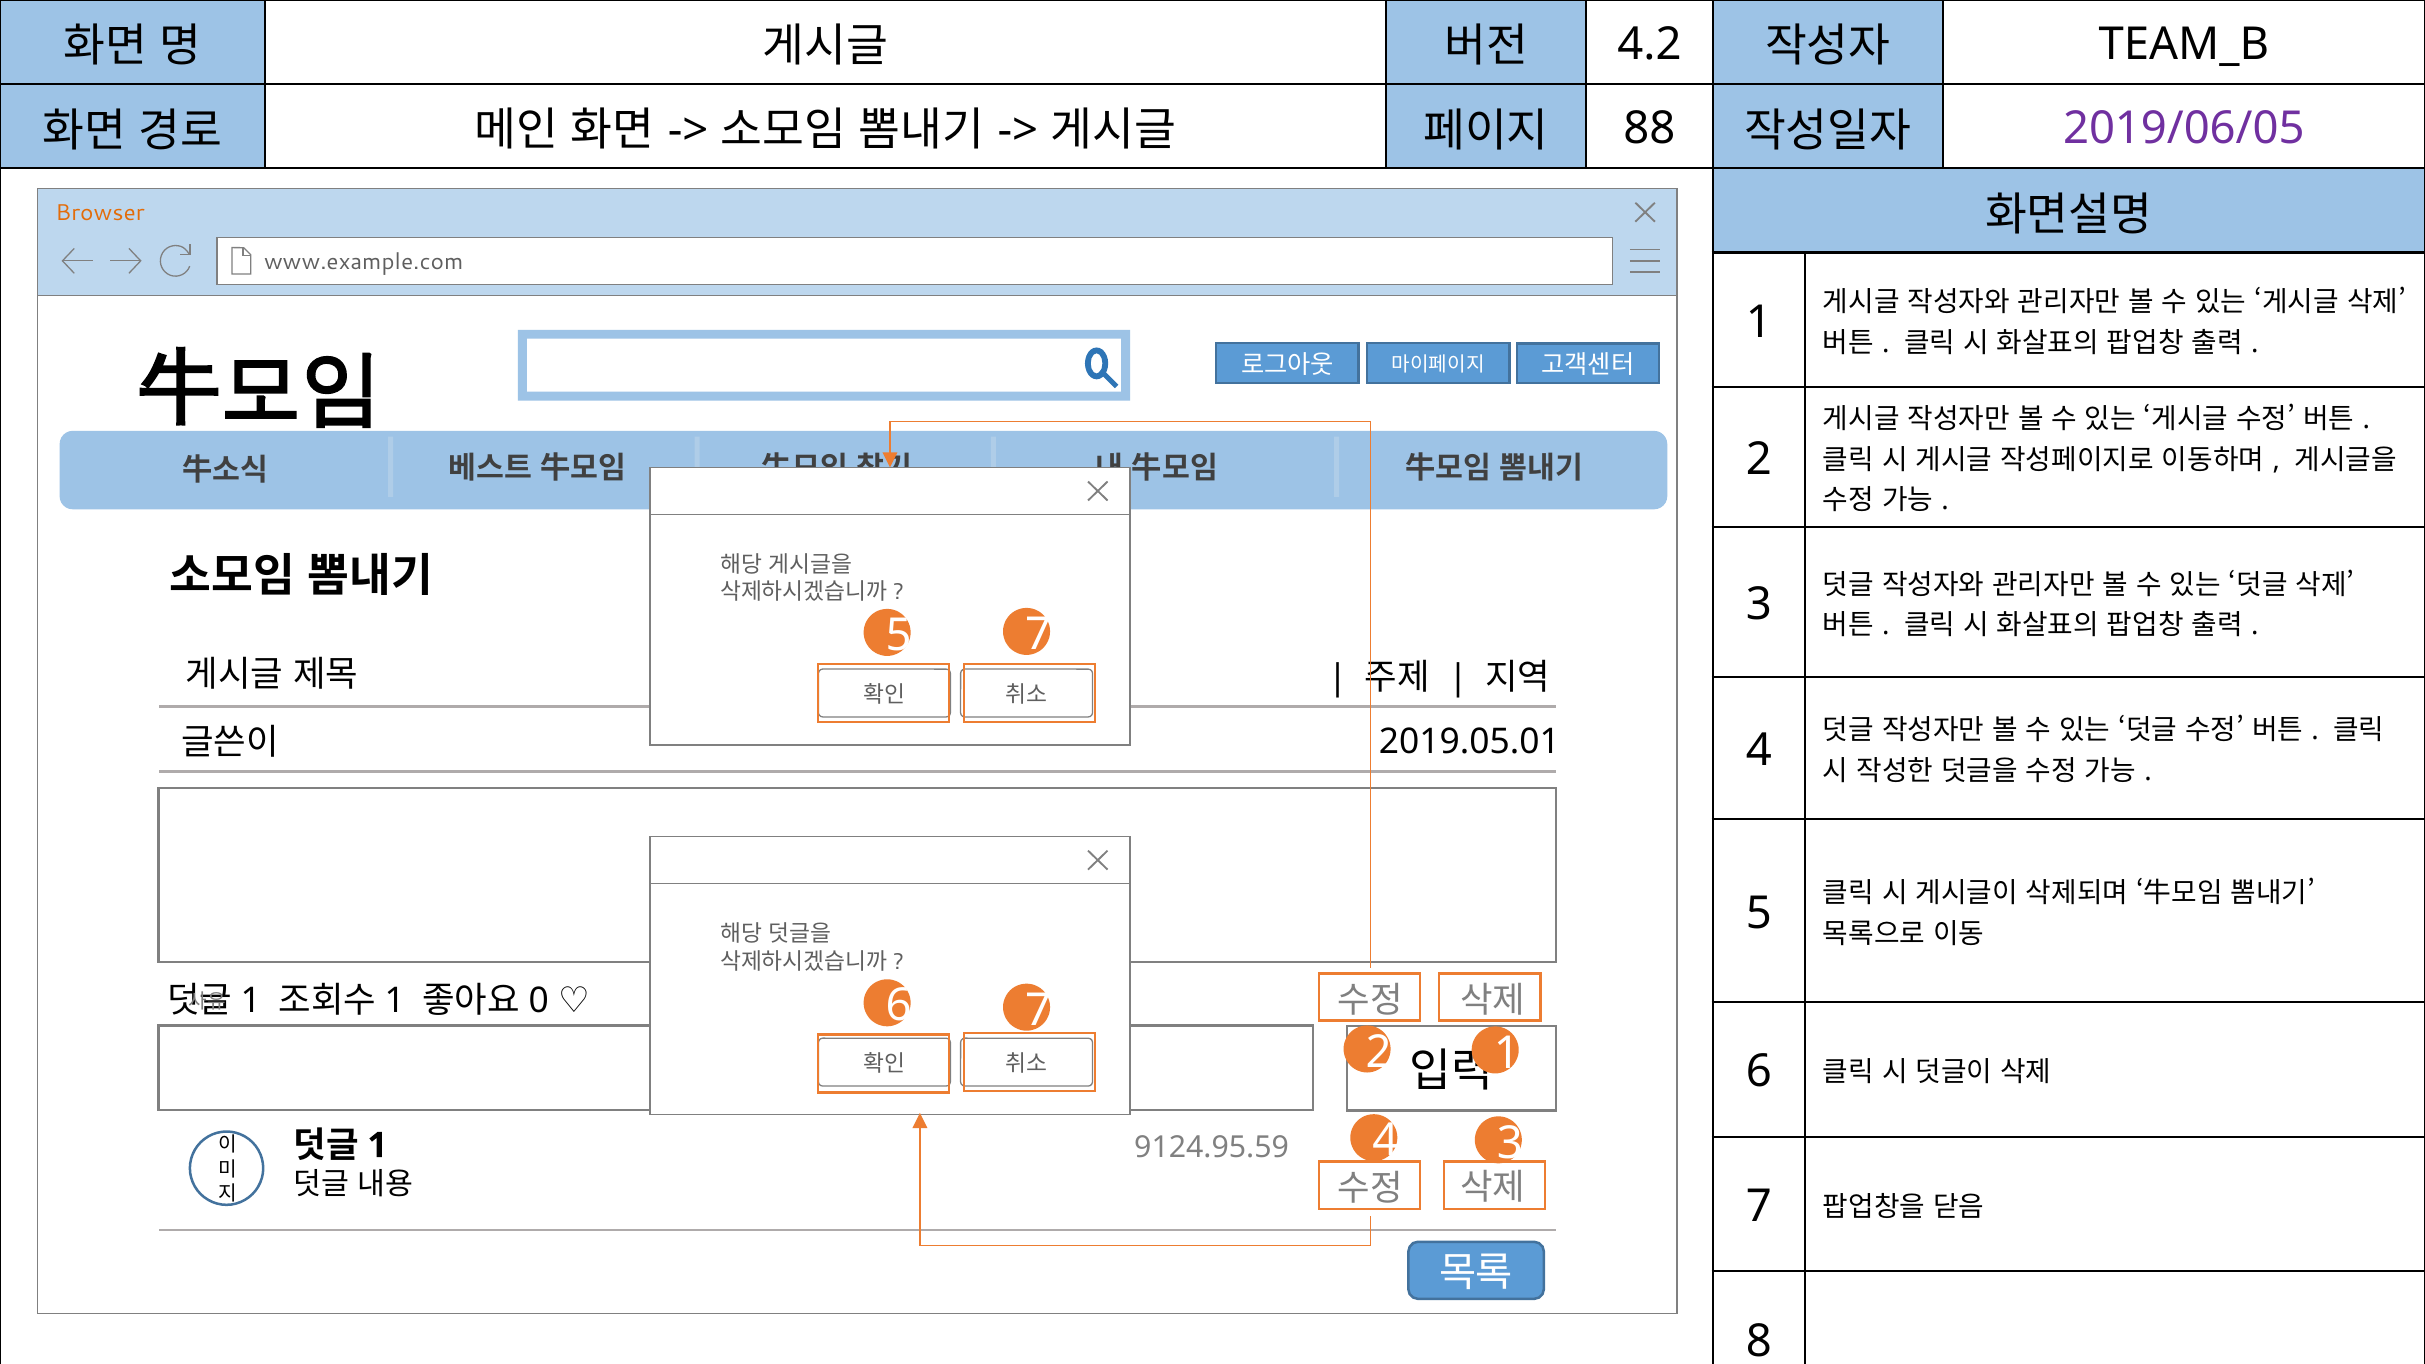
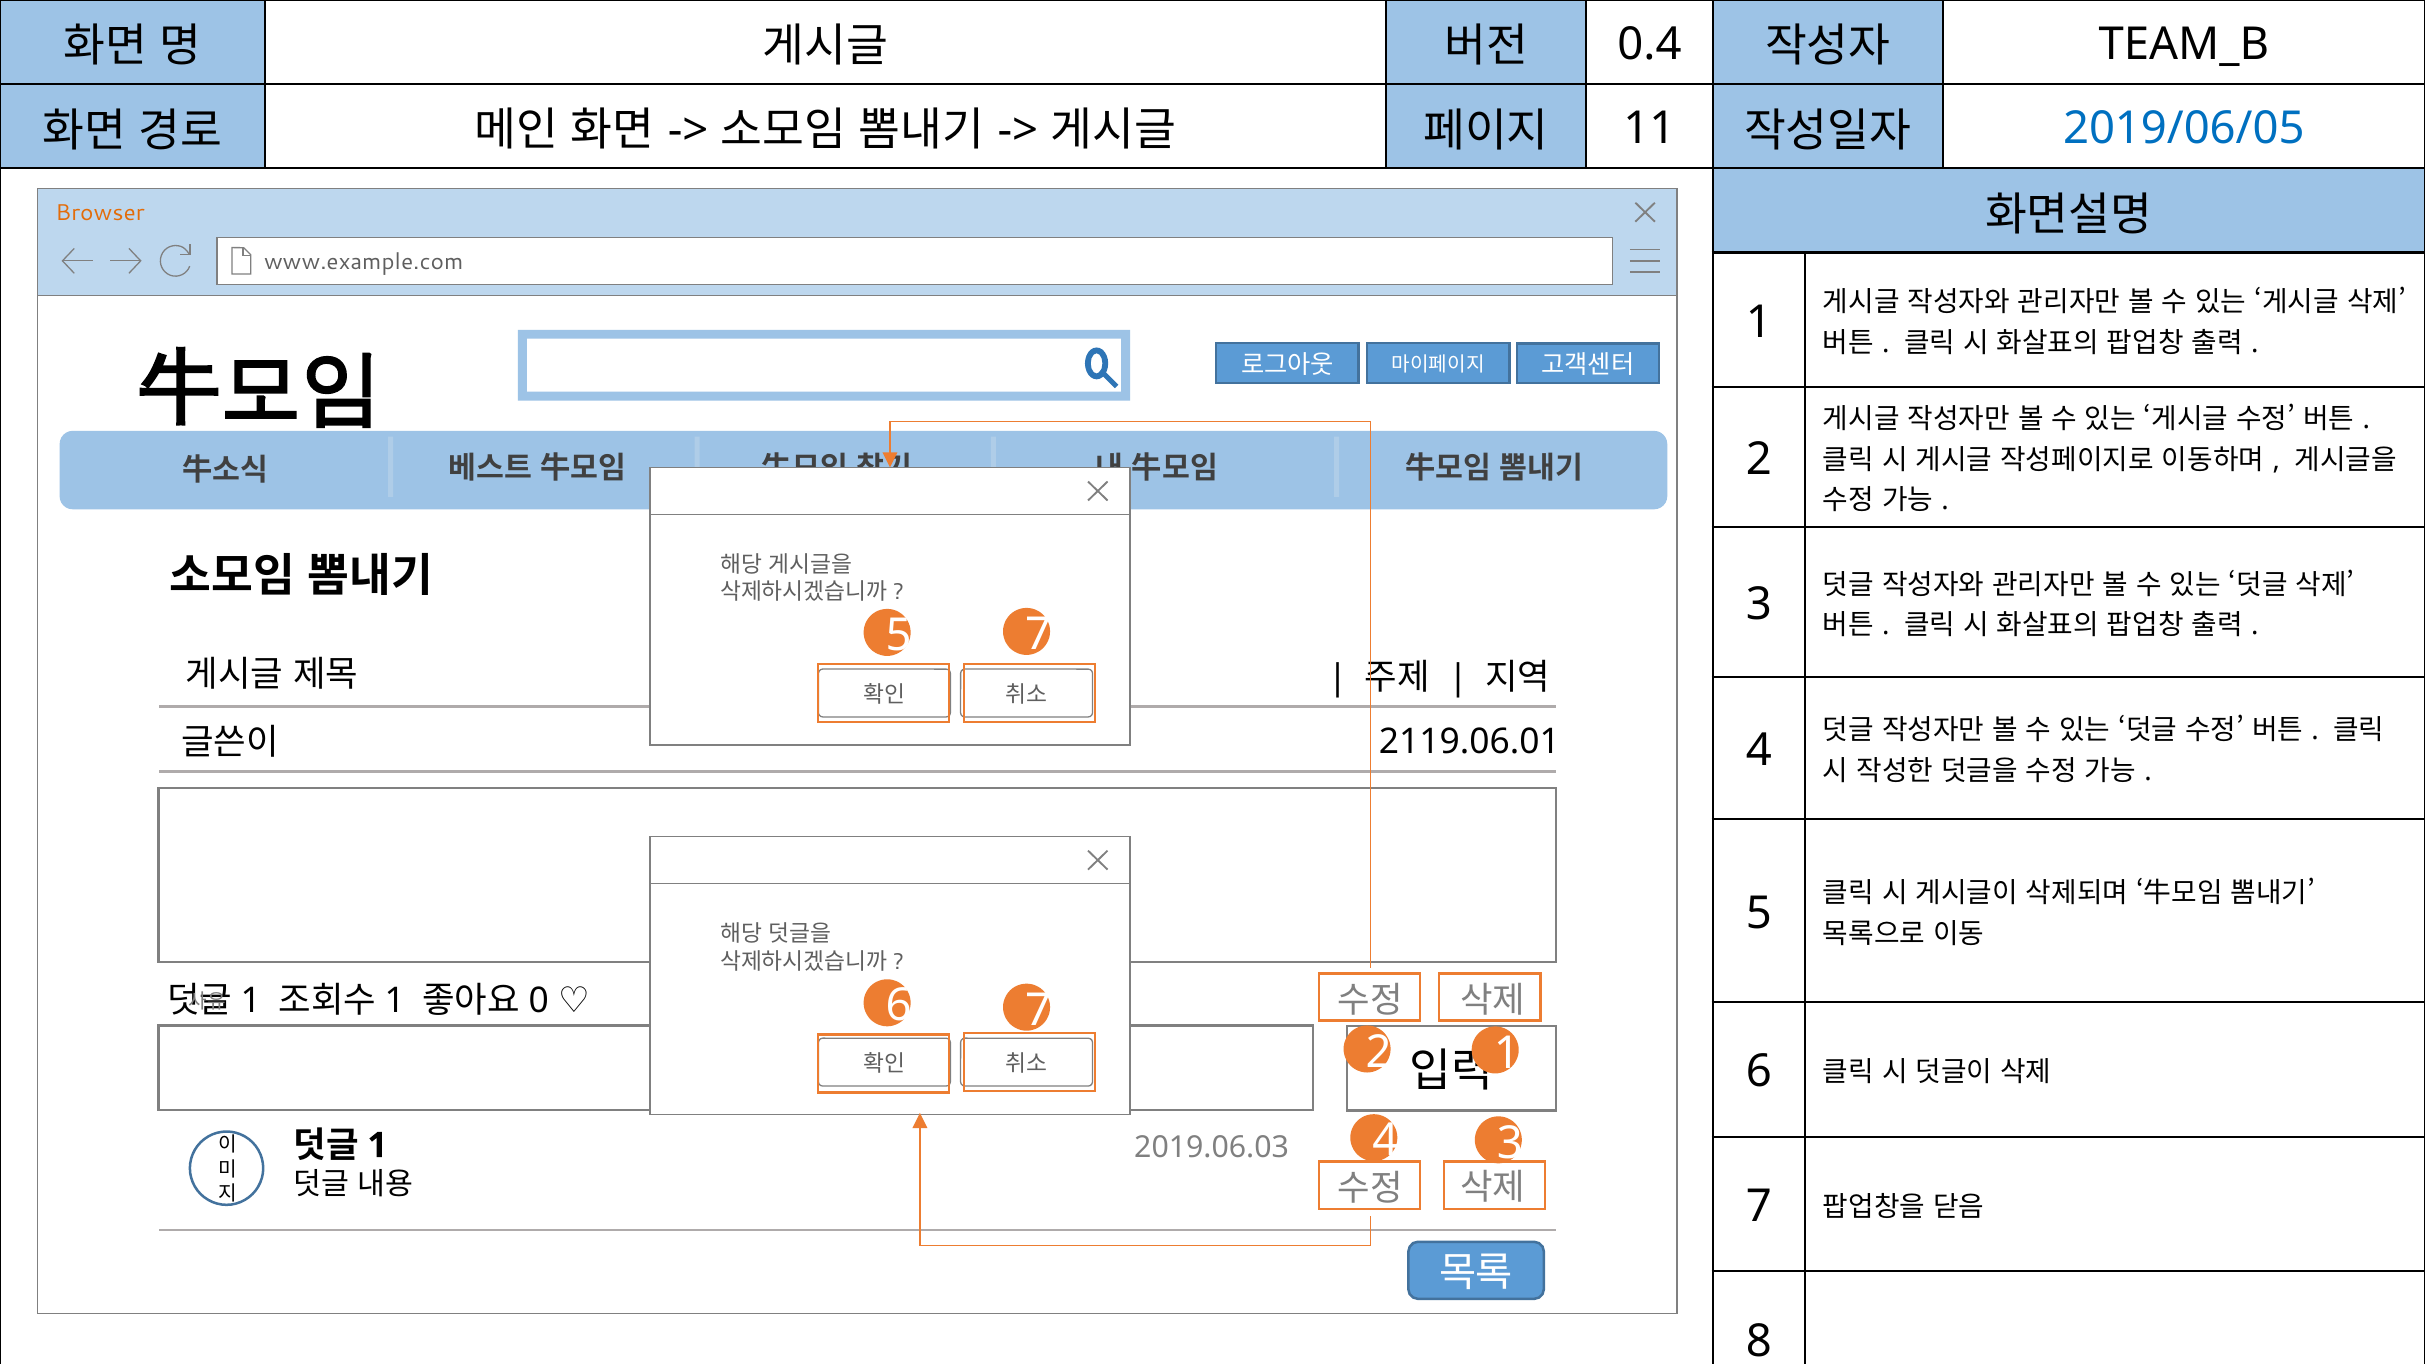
4.2: 4.2 -> 0.4 (1650, 45)
88: 88 -> 11 (1649, 129)
2019/06/05 colour: purple -> blue (2184, 129)
2019.05.01: 2019.05.01 -> 2119.06.01 (1469, 742)
9124.95.59: 9124.95.59 -> 2019.06.03 (1212, 1147)
